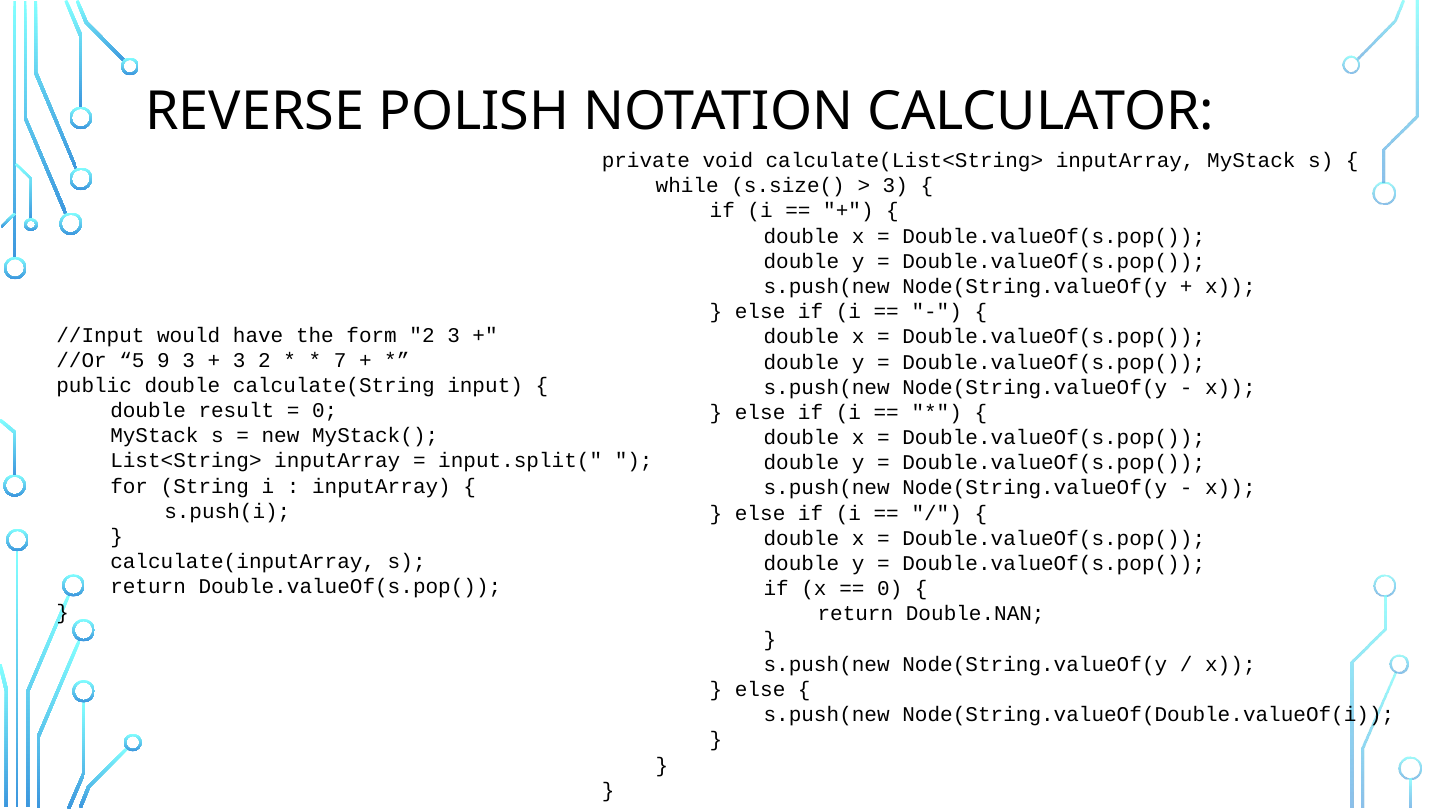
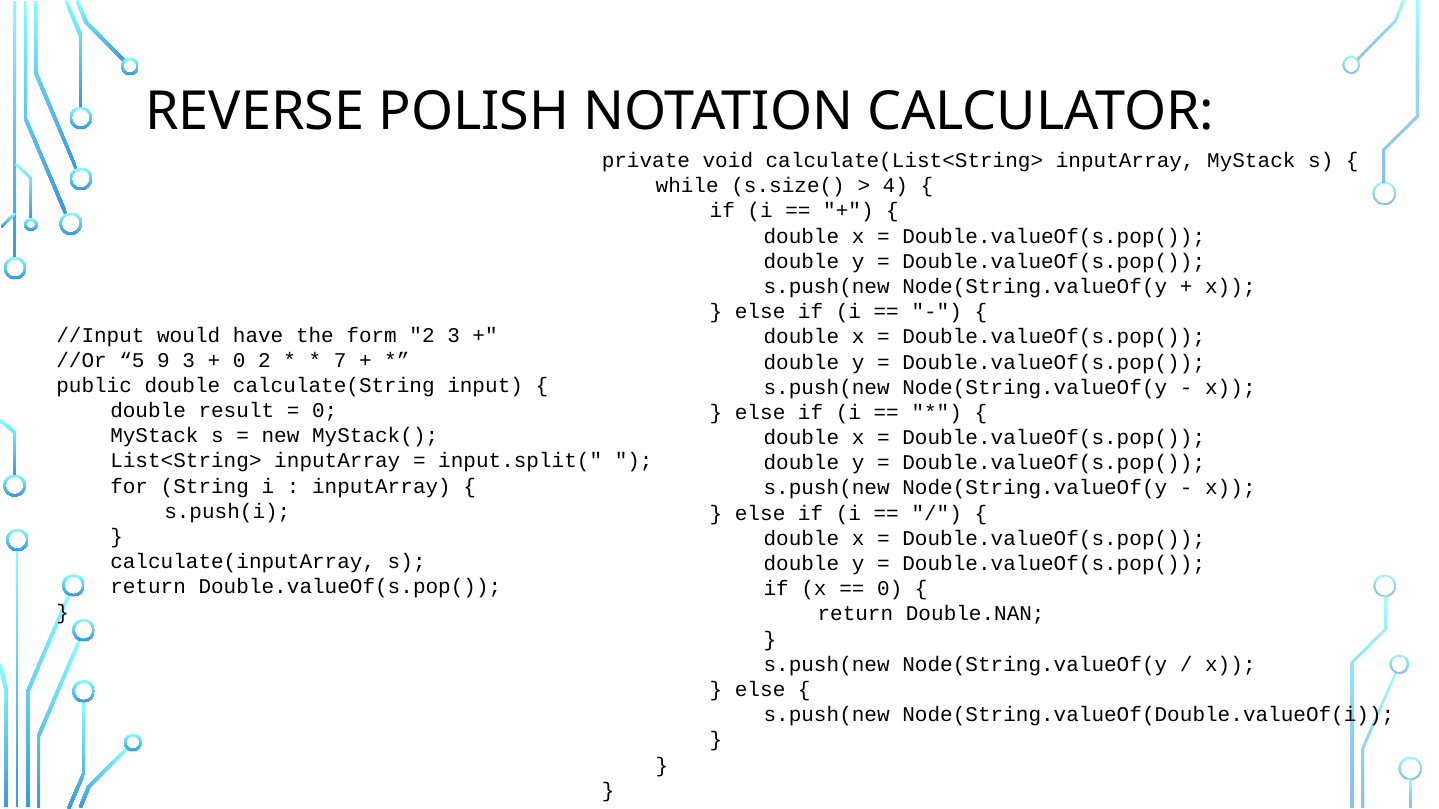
3: 3 -> 4 (895, 186)
3: 3 -> 0 (239, 361)
